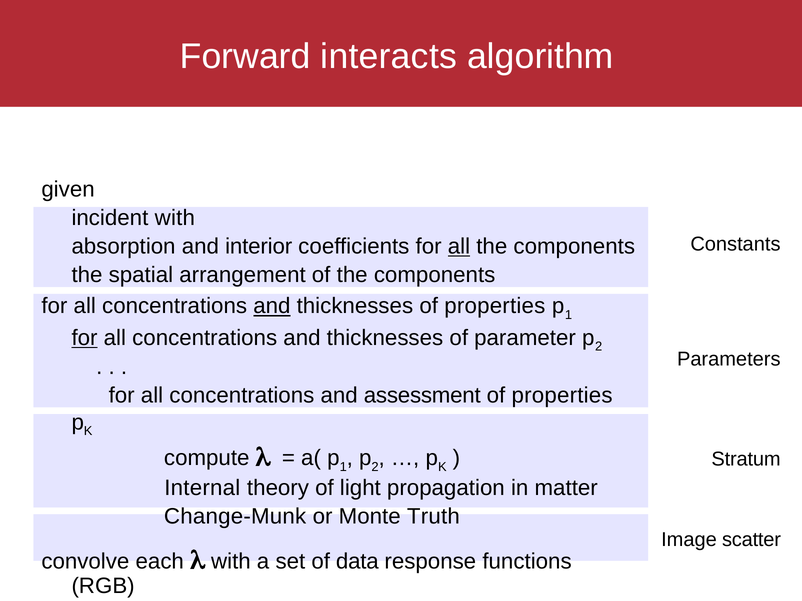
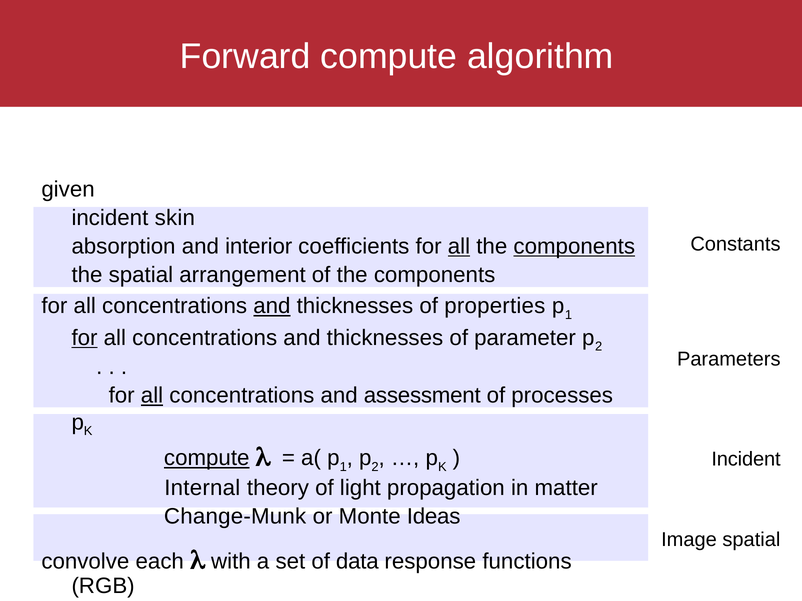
Forward interacts: interacts -> compute (389, 56)
incident with: with -> skin (175, 218)
components underline: none -> present (574, 247)
all underline: none -> present (152, 396)
properties: properties -> processes (562, 396)
compute underline: none -> present (207, 458)
Stratum: Stratum -> Incident (746, 460)
Truth: Truth -> Ideas (434, 517)
Image scatter: scatter -> spatial (751, 540)
